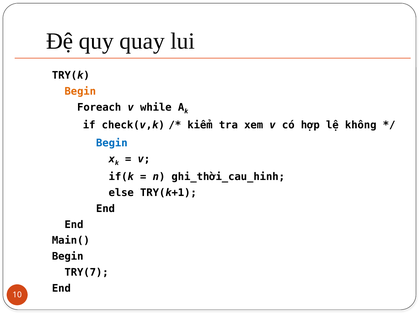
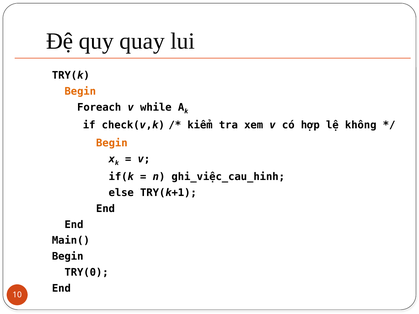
Begin colour: blue -> orange (112, 143)
ghi_thời_cau_hinh: ghi_thời_cau_hinh -> ghi_việc_cau_hinh (228, 177)
TRY(7: TRY(7 -> TRY(0 (87, 273)
